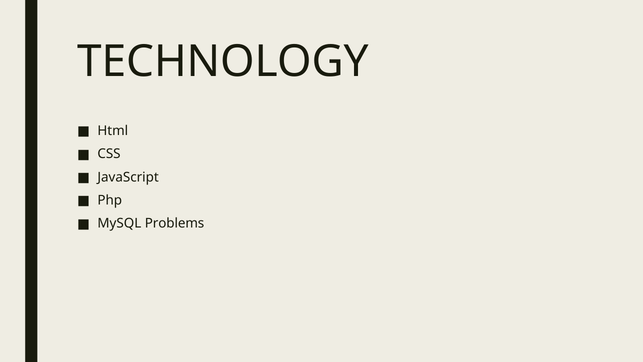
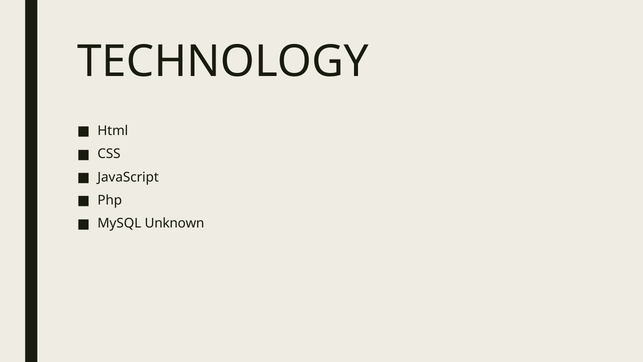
Problems: Problems -> Unknown (175, 223)
